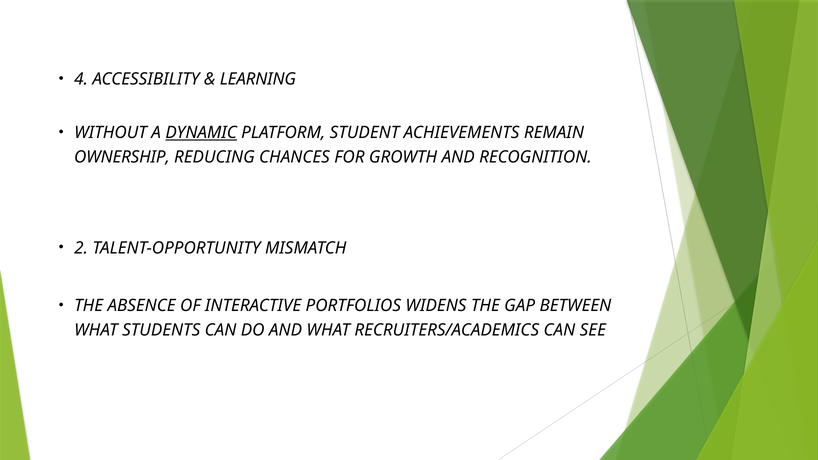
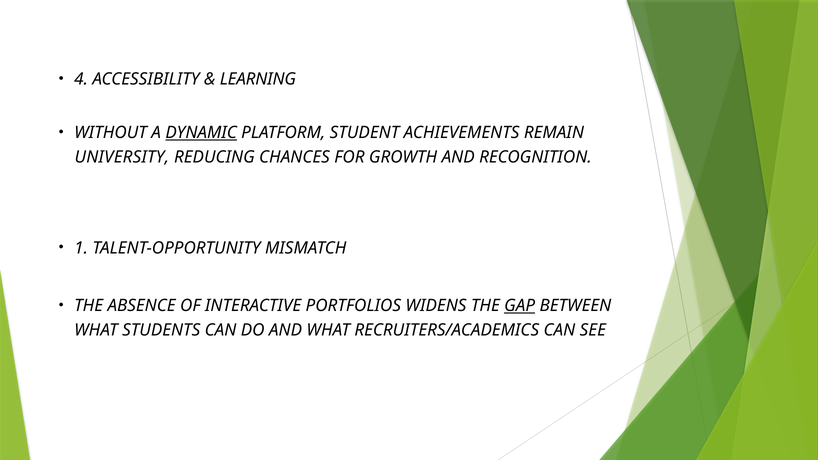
OWNERSHIP: OWNERSHIP -> UNIVERSITY (122, 157)
2: 2 -> 1 (81, 248)
GAP underline: none -> present (520, 306)
